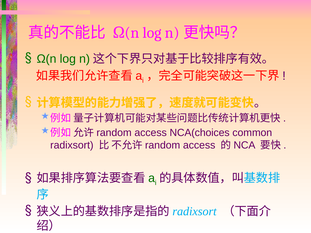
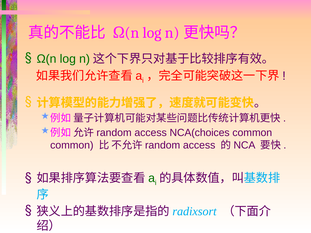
radixsort: radixsort -> common (72, 145)
